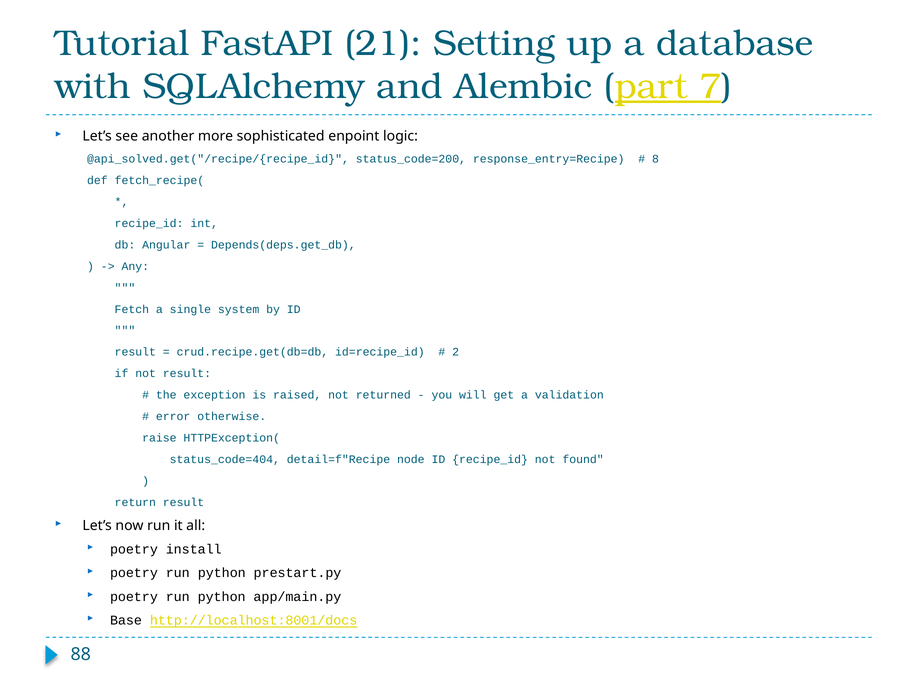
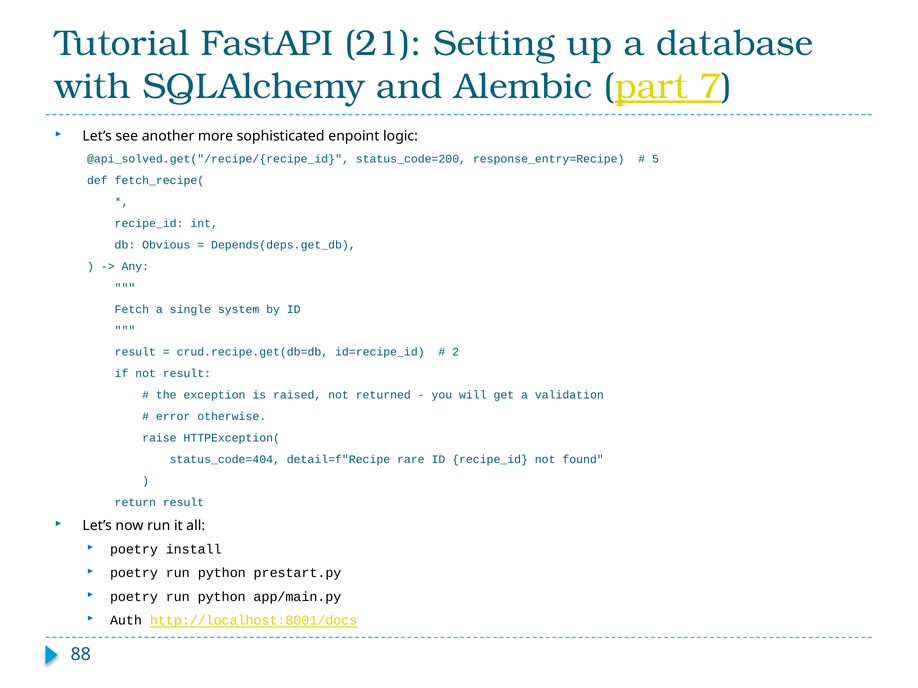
8: 8 -> 5 (655, 159)
Angular: Angular -> Obvious (166, 245)
node: node -> rare (411, 460)
Base: Base -> Auth (126, 621)
